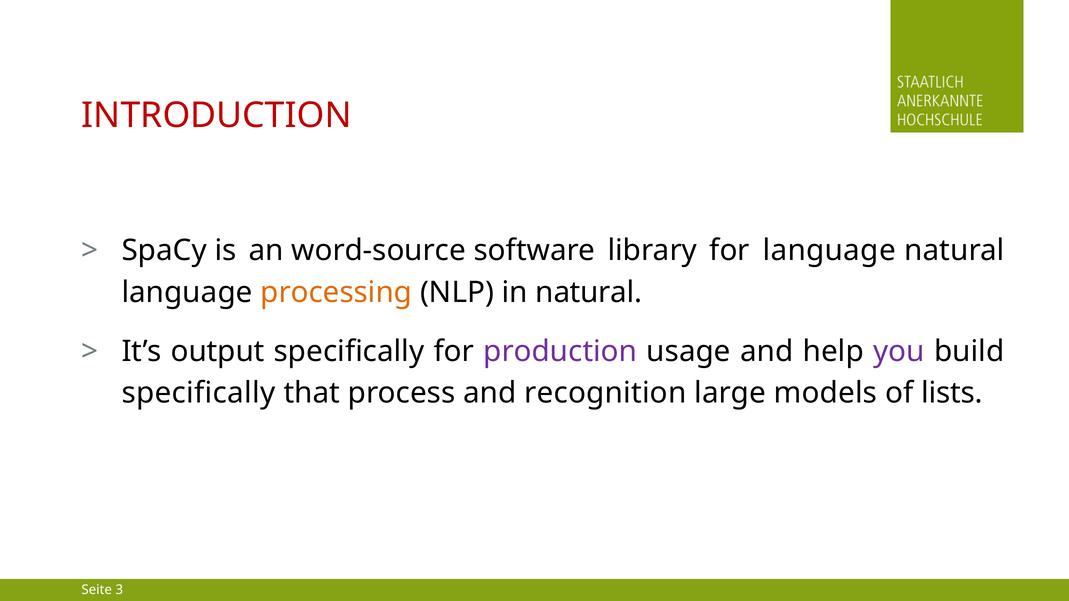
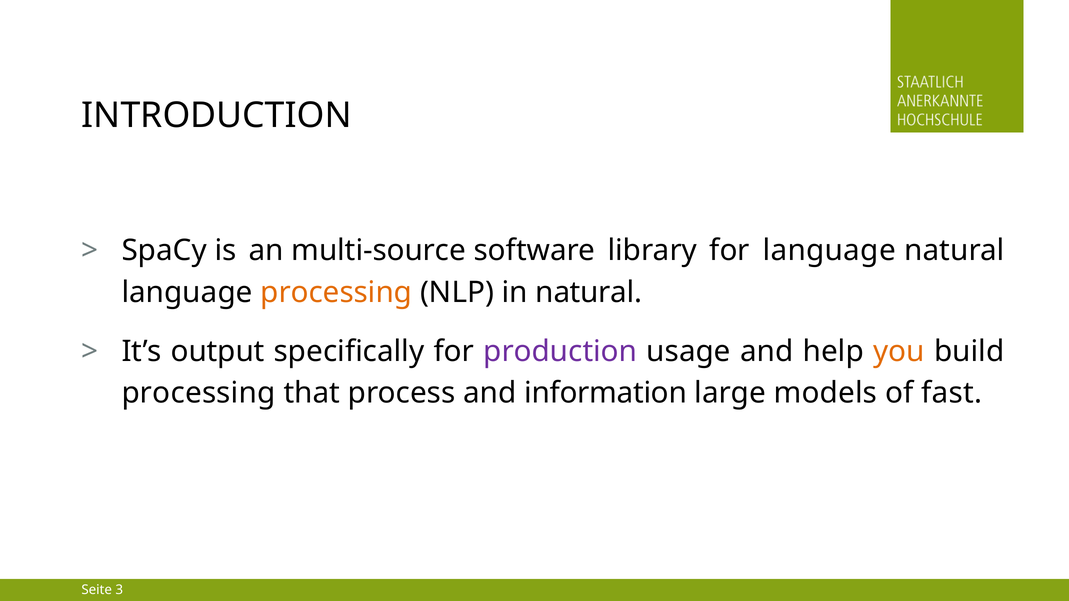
INTRODUCTION colour: red -> black (217, 115)
word-source: word-source -> multi-source (379, 251)
you colour: purple -> orange (899, 352)
specifically: specifically -> processing (199, 393)
recognition: recognition -> information (606, 393)
lists: lists -> fast (952, 393)
